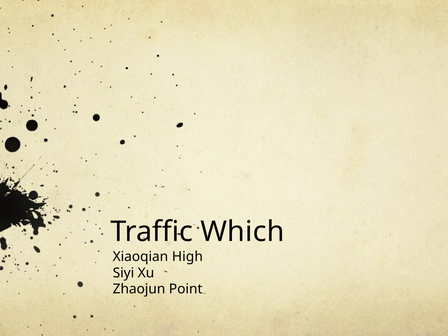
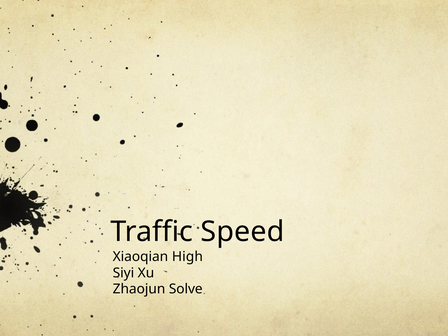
Which: Which -> Speed (242, 232)
Point: Point -> Solve (186, 289)
